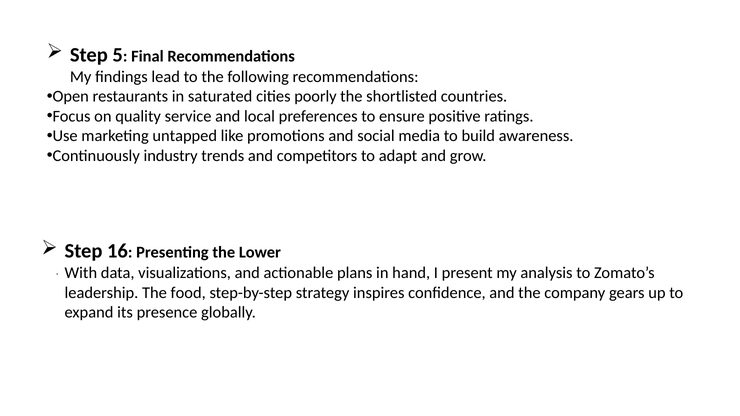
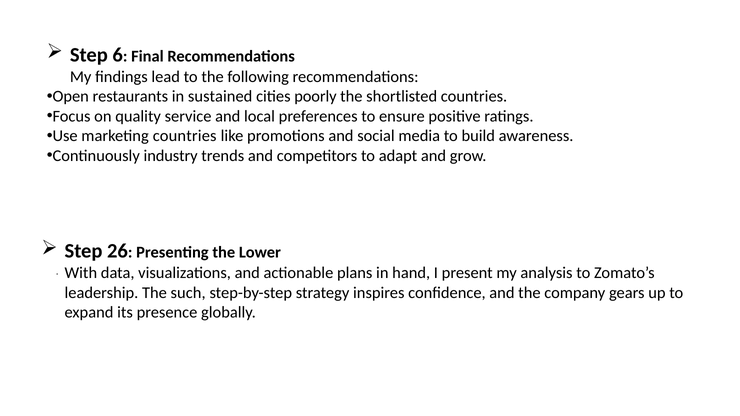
5: 5 -> 6 (118, 55)
saturated: saturated -> sustained (220, 97)
marketing untapped: untapped -> countries (185, 136)
16: 16 -> 26 (117, 251)
food: food -> such (188, 293)
